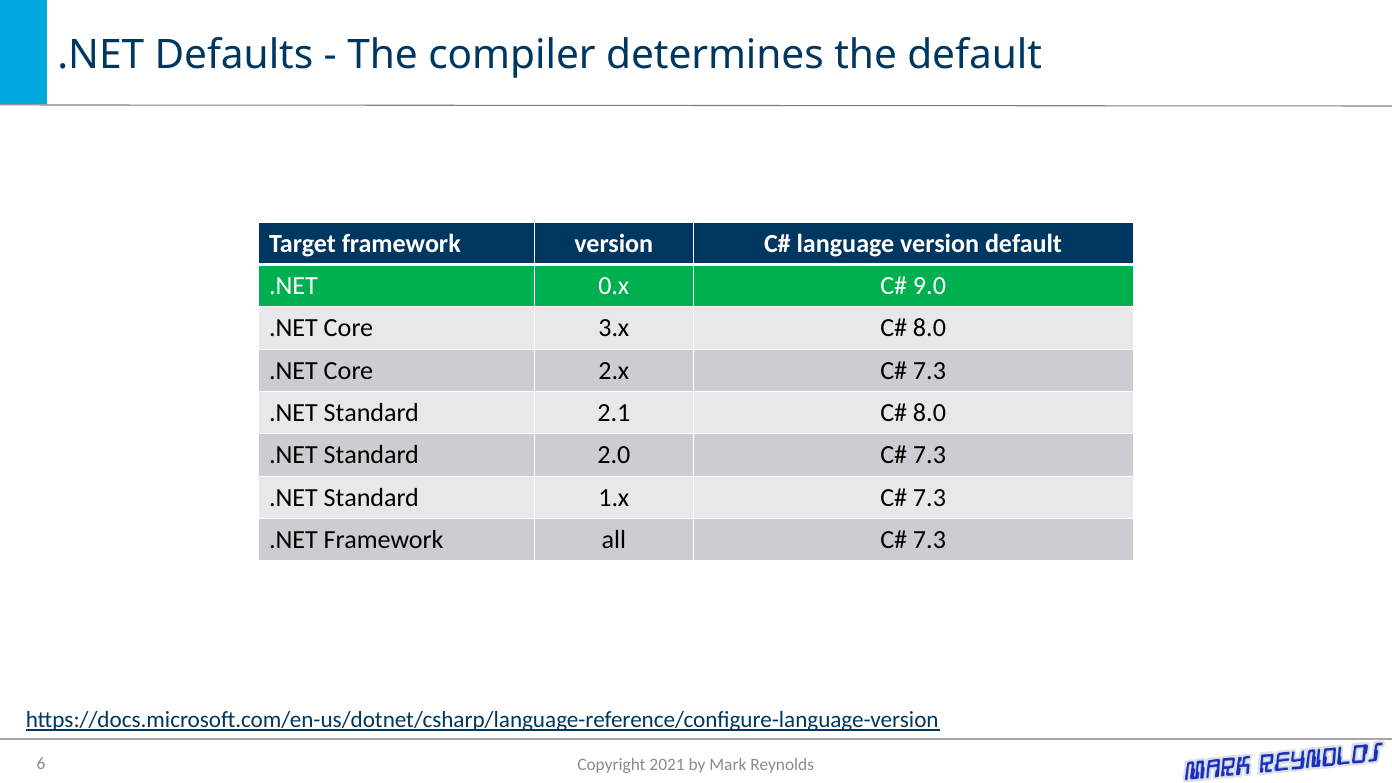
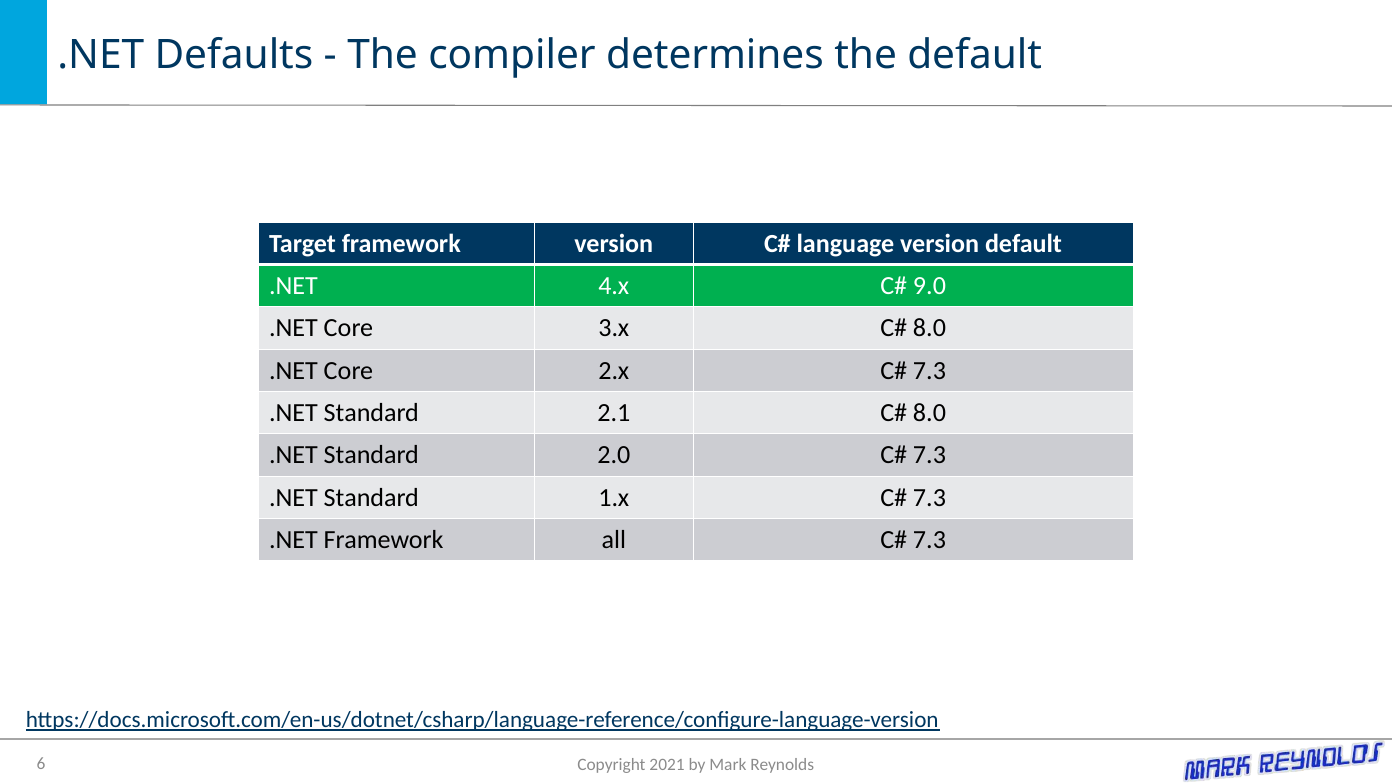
0.x: 0.x -> 4.x (614, 286)
